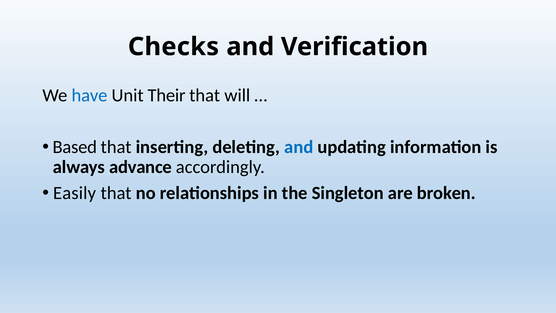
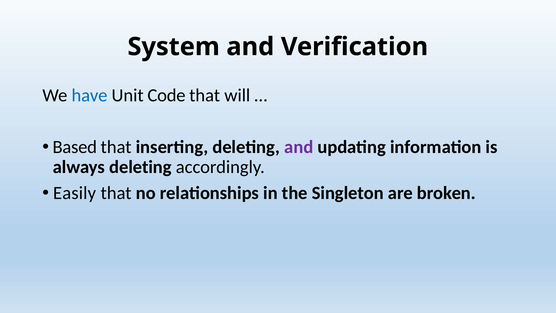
Checks: Checks -> System (174, 47)
Their: Their -> Code (166, 95)
and colour: blue -> purple (299, 147)
always advance: advance -> deleting (140, 167)
